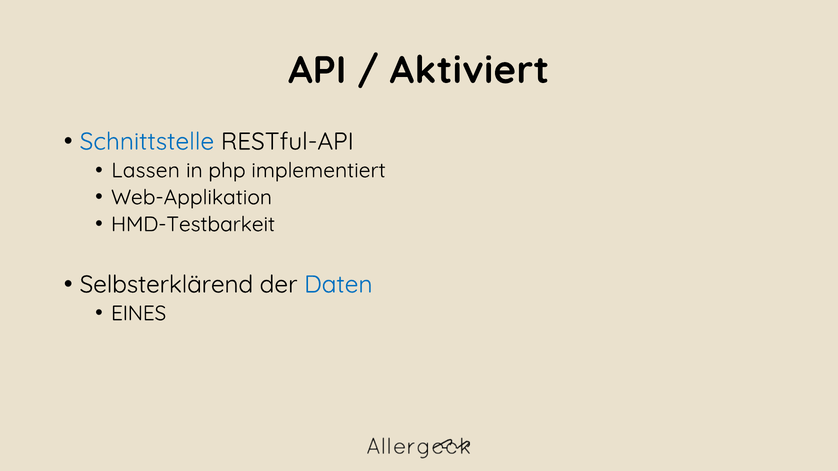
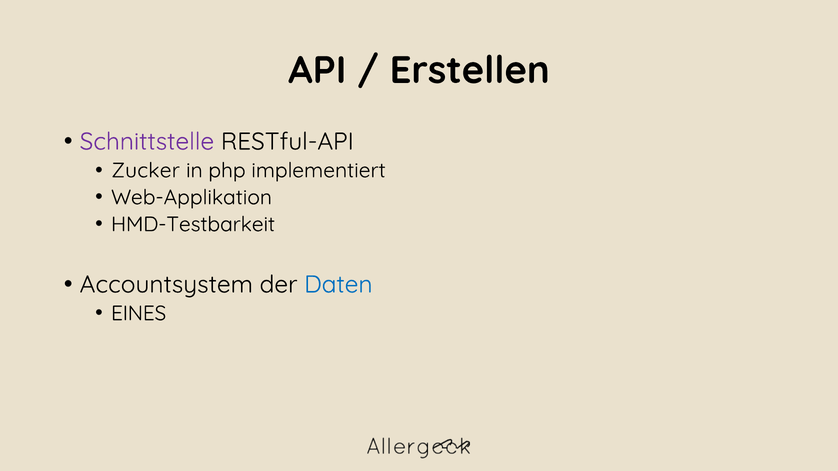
Aktiviert: Aktiviert -> Erstellen (470, 70)
Schnittstelle colour: blue -> purple (147, 142)
Lassen: Lassen -> Zucker (146, 171)
Selbsterklärend: Selbsterklärend -> Accountsystem (166, 285)
